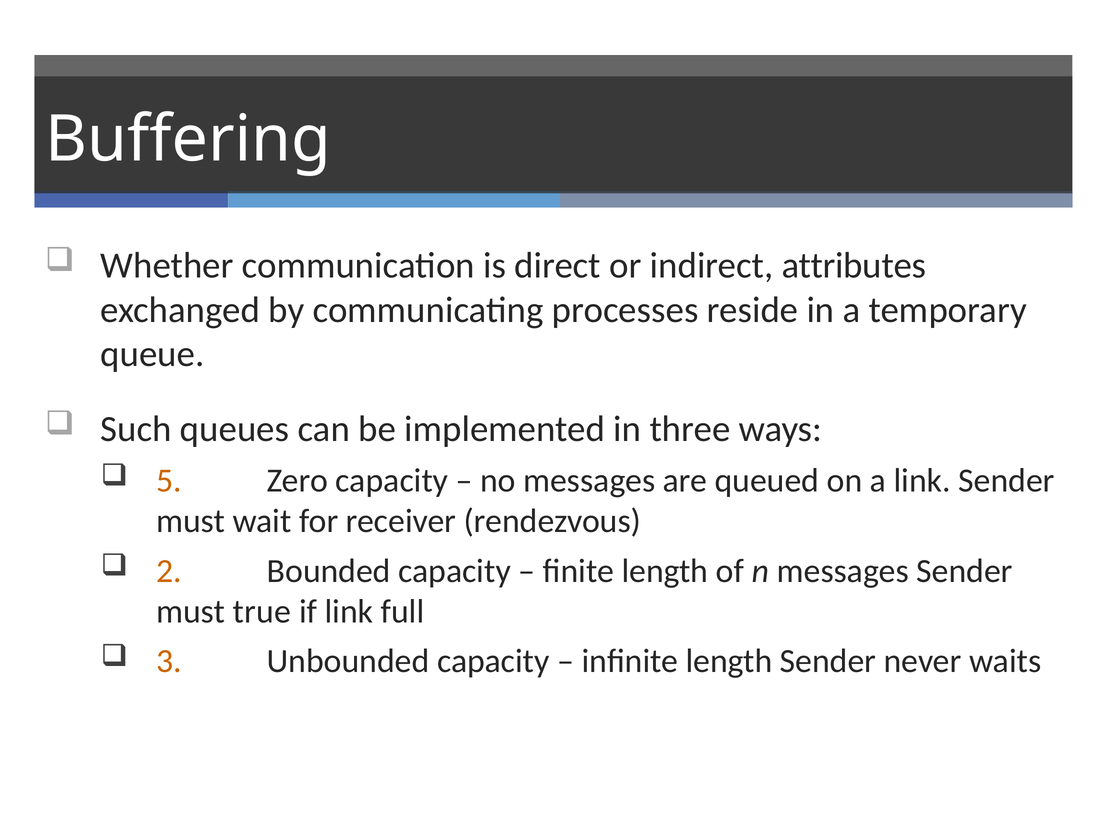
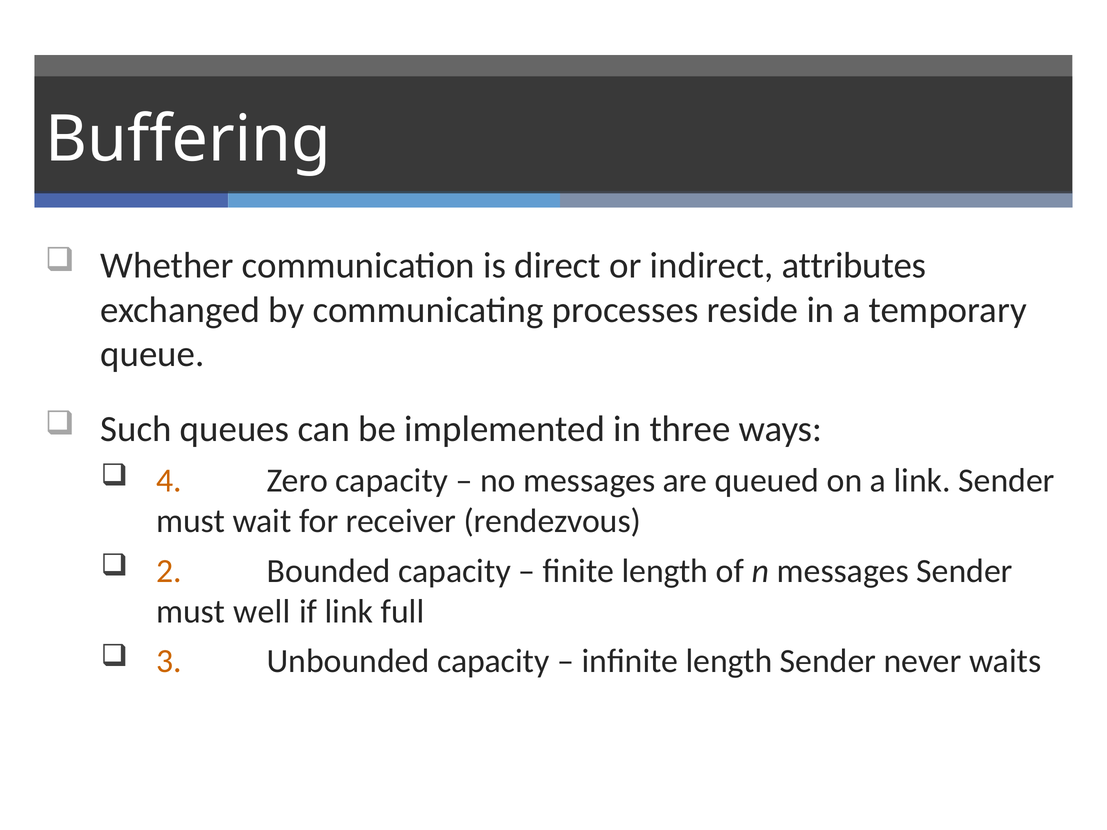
5: 5 -> 4 (169, 481)
true: true -> well (262, 612)
